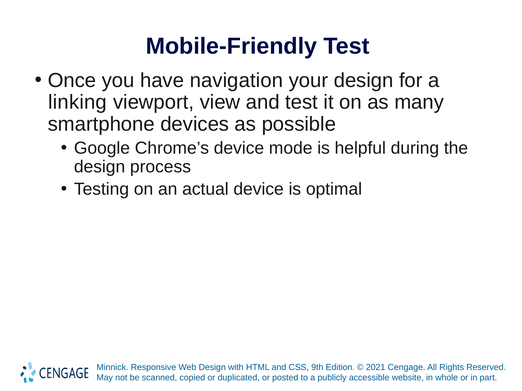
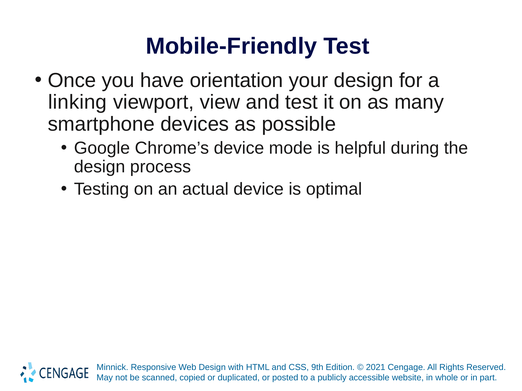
navigation: navigation -> orientation (236, 80)
